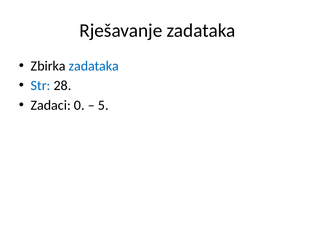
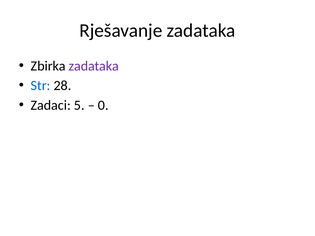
zadataka colour: blue -> purple (94, 66)
0: 0 -> 5 (79, 105)
5: 5 -> 0 (103, 105)
